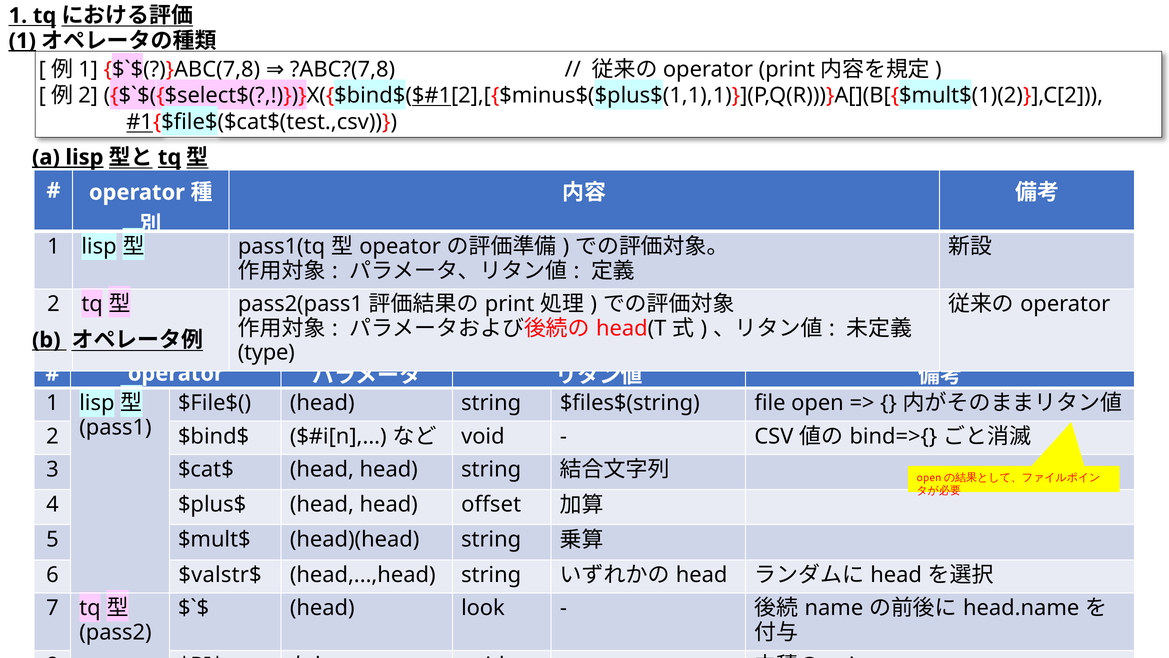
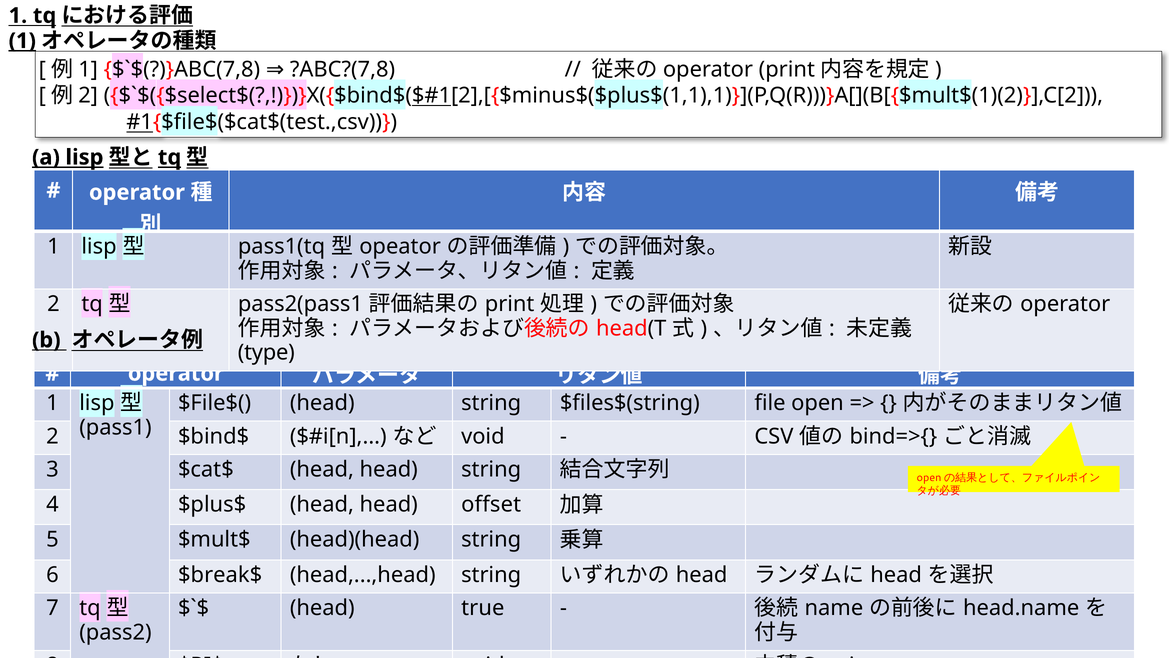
$valstr$: $valstr$ -> $break$ (220, 574)
look: look -> true (483, 608)
